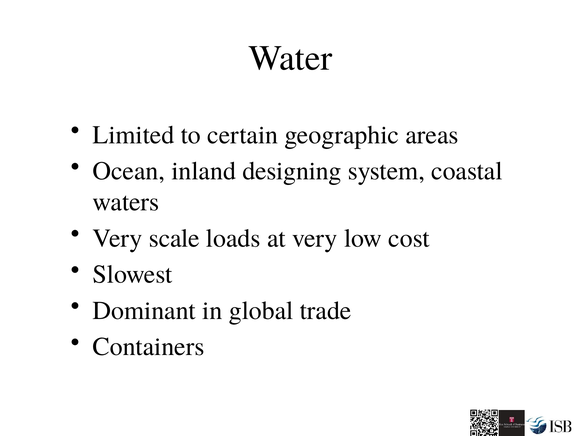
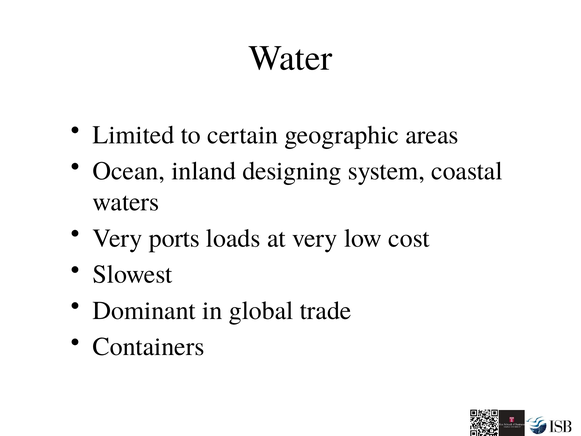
scale: scale -> ports (174, 238)
